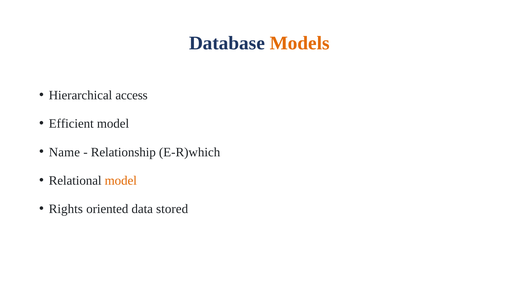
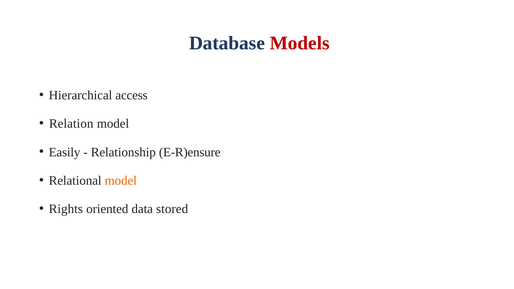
Models colour: orange -> red (300, 43)
Efficient: Efficient -> Relation (71, 124)
Name: Name -> Easily (65, 152)
E-R)which: E-R)which -> E-R)ensure (190, 152)
